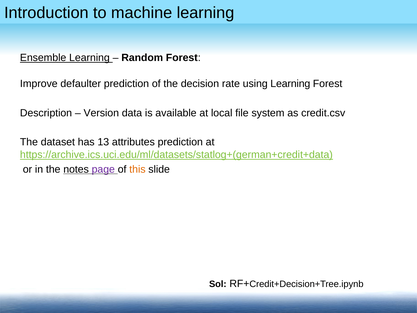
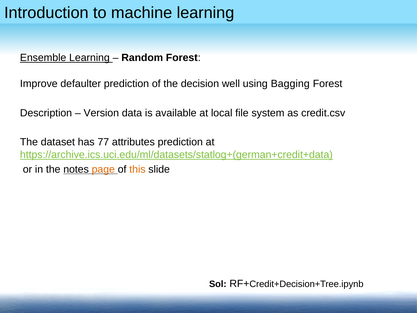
rate: rate -> well (231, 84)
using Learning: Learning -> Bagging (290, 84)
13: 13 -> 77 (103, 142)
page colour: purple -> orange (103, 169)
